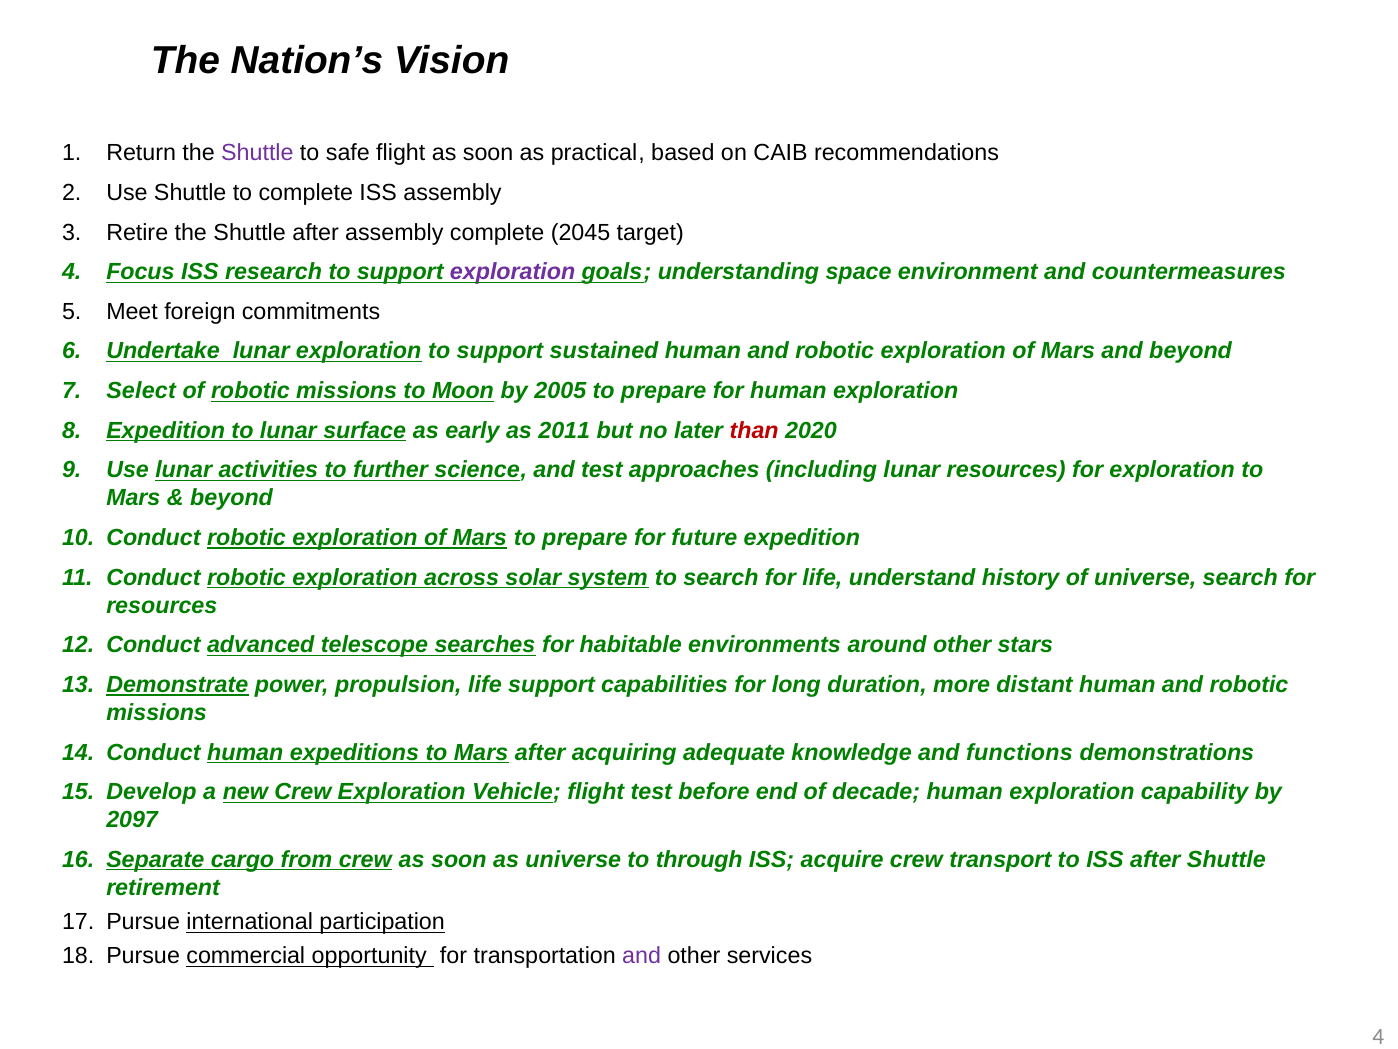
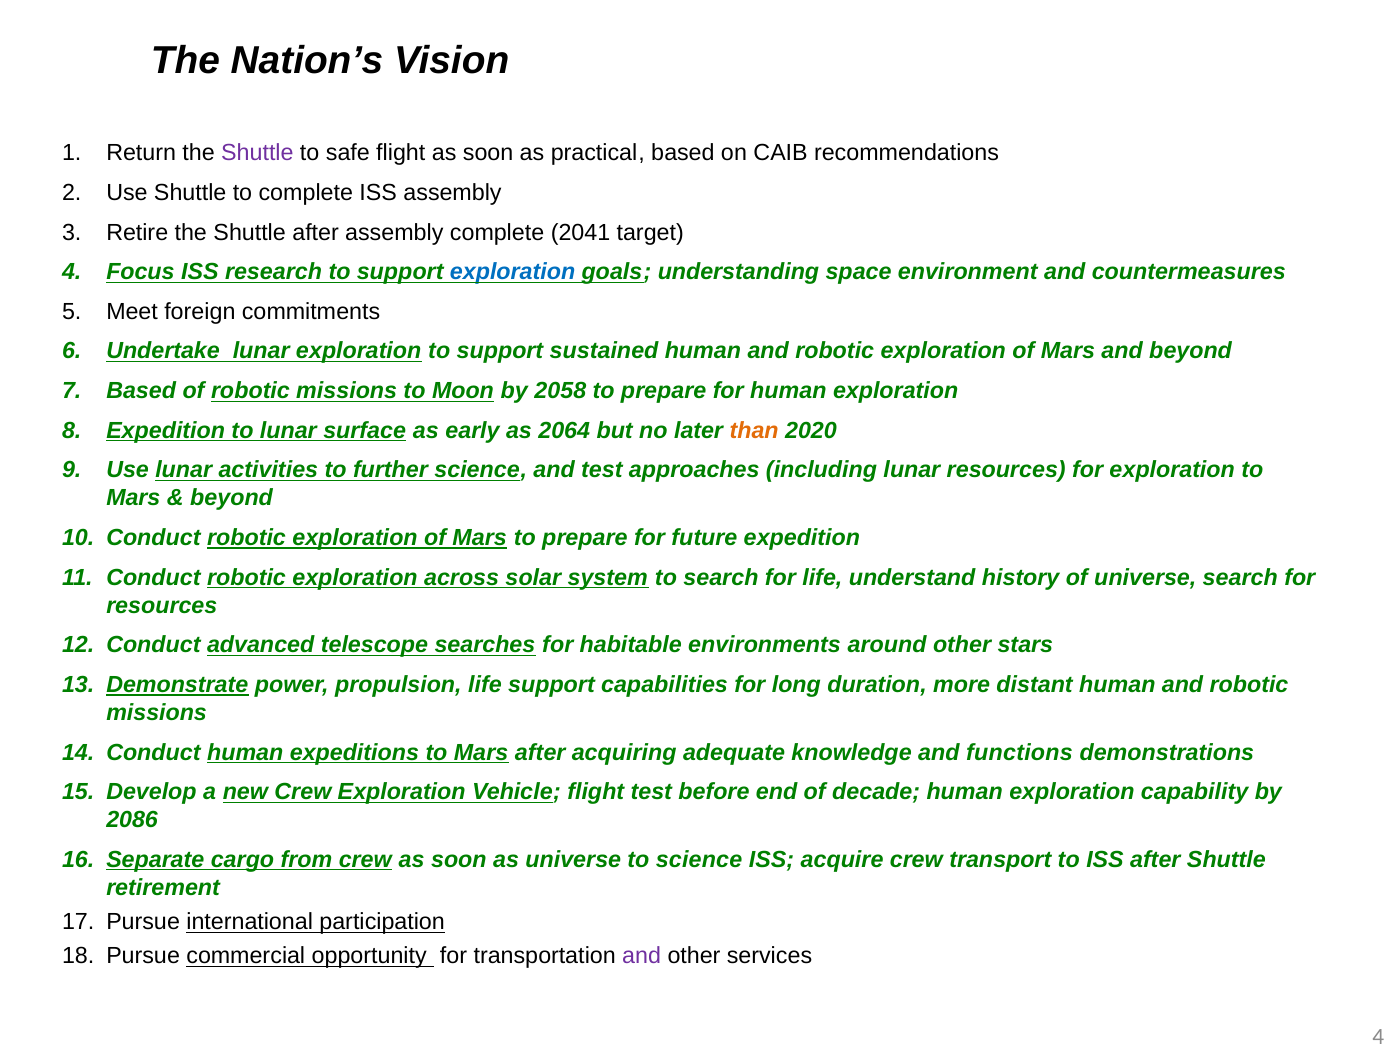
2045: 2045 -> 2041 (581, 232)
exploration colour: purple -> blue (513, 272)
7 Select: Select -> Based (141, 391)
2005: 2005 -> 2058 (560, 391)
2011: 2011 -> 2064 (564, 430)
than colour: red -> orange (754, 430)
2097: 2097 -> 2086 (132, 820)
to through: through -> science (699, 859)
